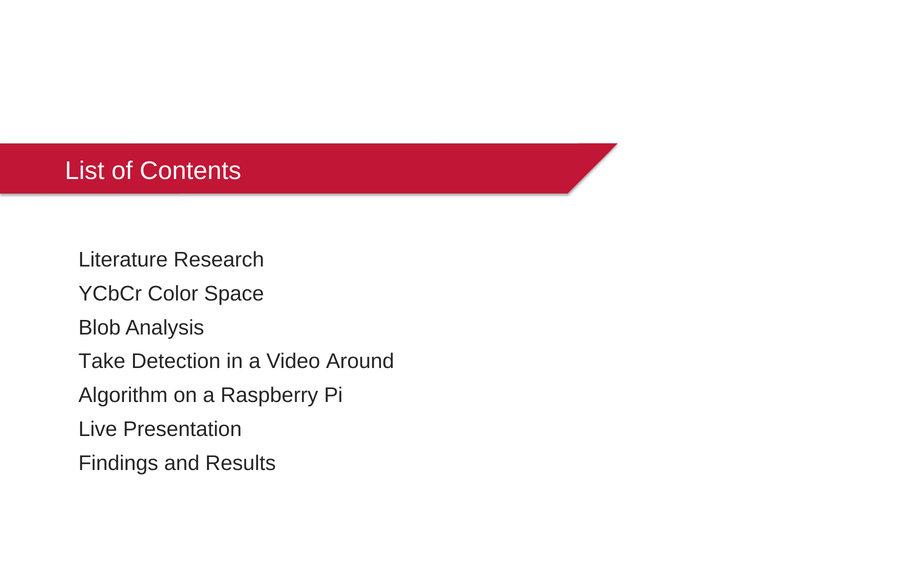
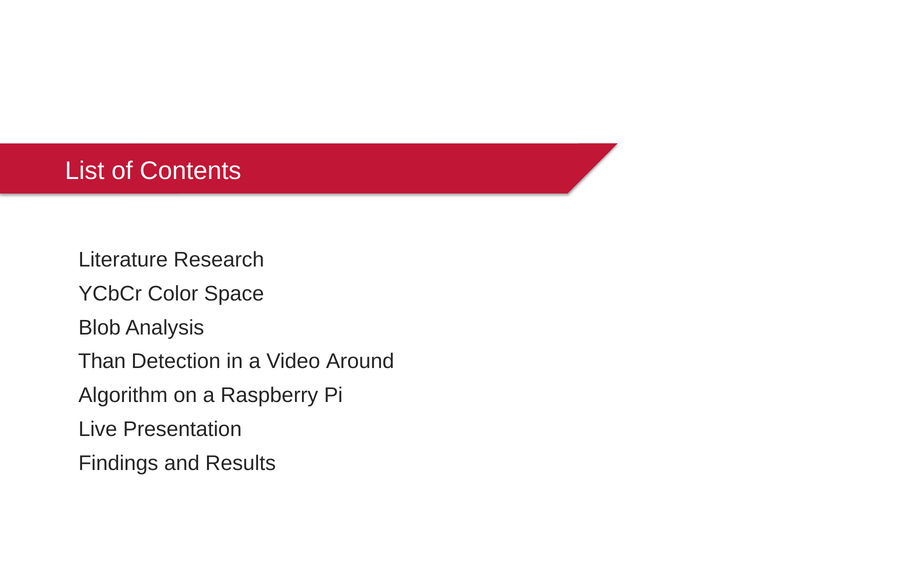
Take: Take -> Than (102, 362)
